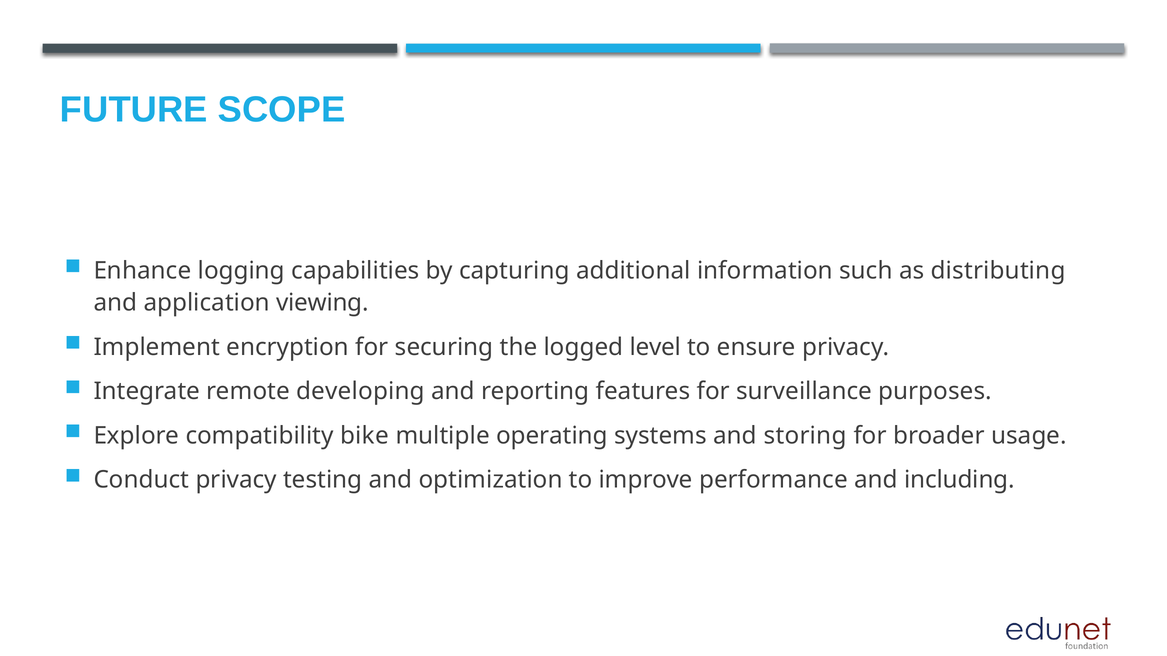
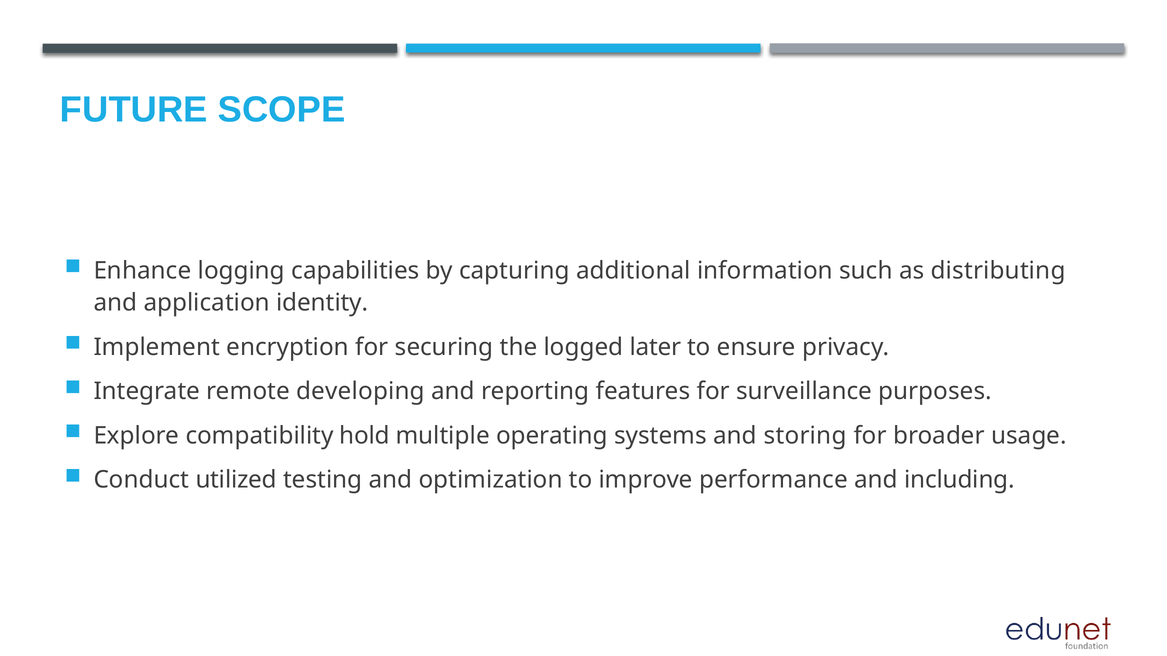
viewing: viewing -> identity (322, 303)
level: level -> later (655, 347)
bike: bike -> hold (365, 436)
Conduct privacy: privacy -> utilized (236, 480)
